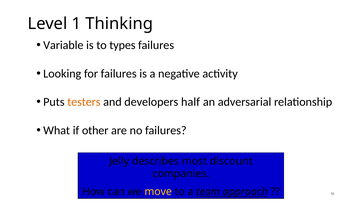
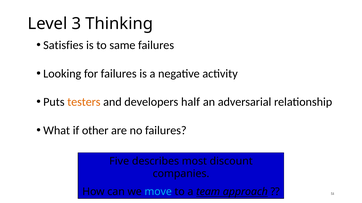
1: 1 -> 3 (76, 24)
Variable: Variable -> Satisfies (63, 45)
types: types -> same (122, 45)
Jelly: Jelly -> Five (119, 162)
move colour: yellow -> light blue (158, 192)
